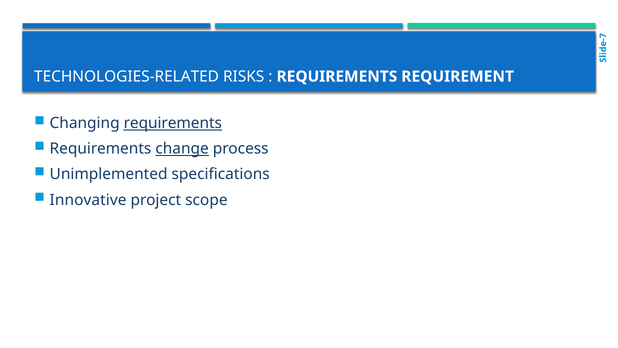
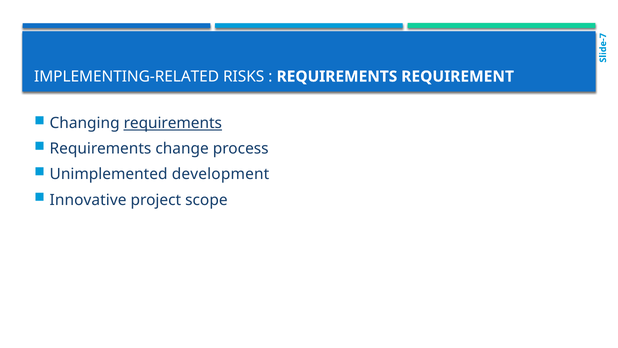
TECHNOLOGIES-RELATED: TECHNOLOGIES-RELATED -> IMPLEMENTING-RELATED (127, 76)
change underline: present -> none (182, 149)
specifications: specifications -> development (221, 174)
